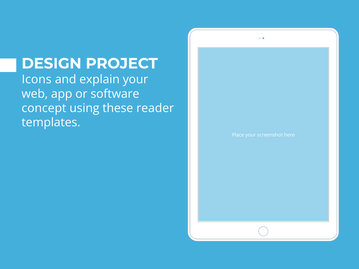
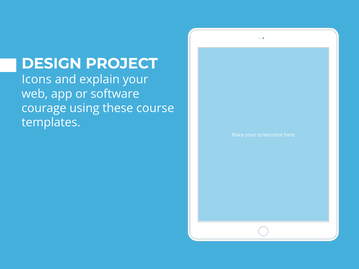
concept: concept -> courage (44, 108)
reader: reader -> course (155, 108)
